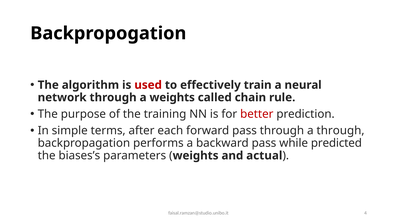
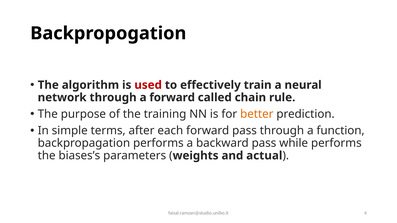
a weights: weights -> forward (172, 98)
better colour: red -> orange (257, 114)
a through: through -> function (341, 131)
while predicted: predicted -> performs (336, 143)
